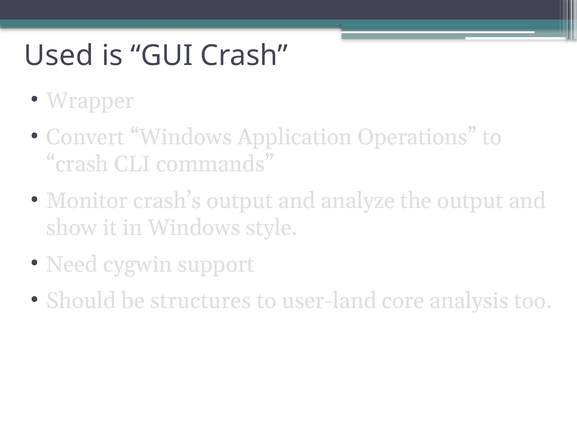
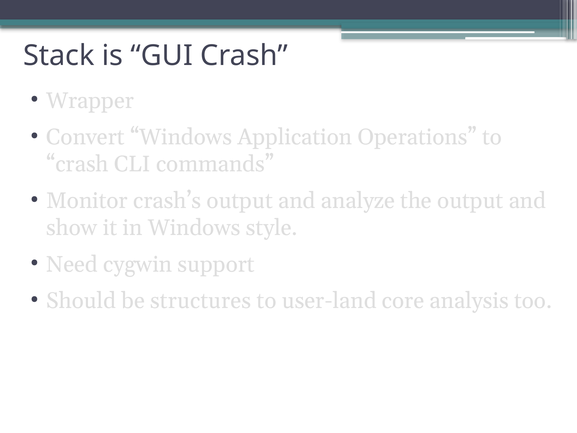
Used: Used -> Stack (59, 56)
